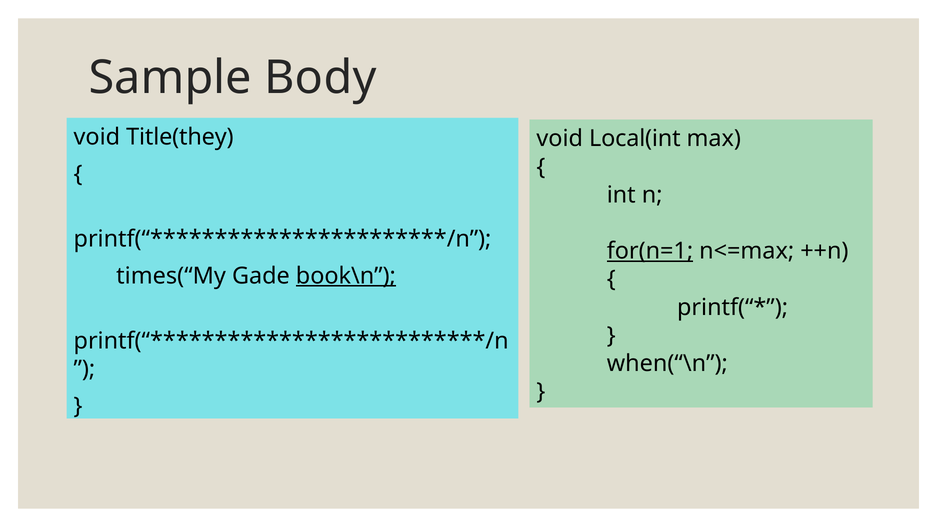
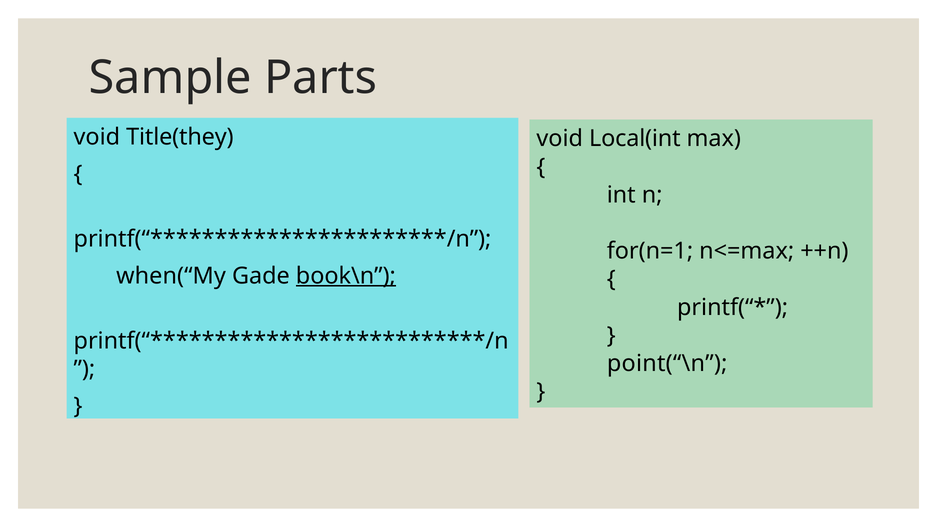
Body: Body -> Parts (321, 78)
for(n=1 underline: present -> none (650, 251)
times(“My: times(“My -> when(“My (171, 276)
when(“\n: when(“\n -> point(“\n (667, 364)
